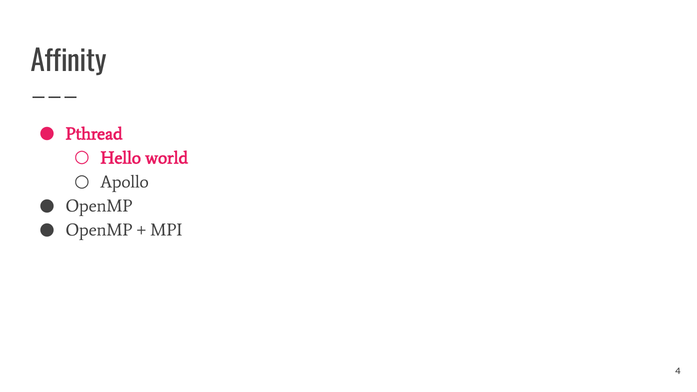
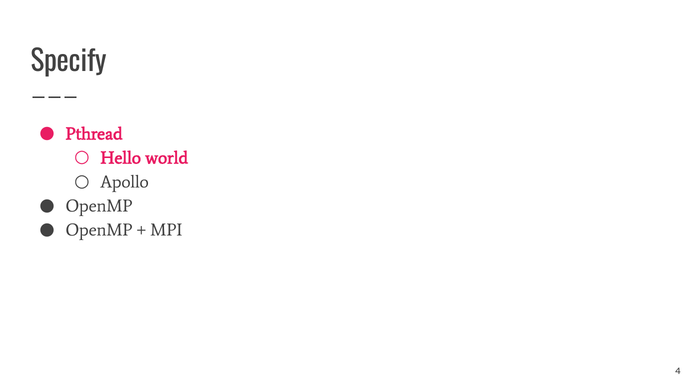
Affinity: Affinity -> Specify (69, 62)
